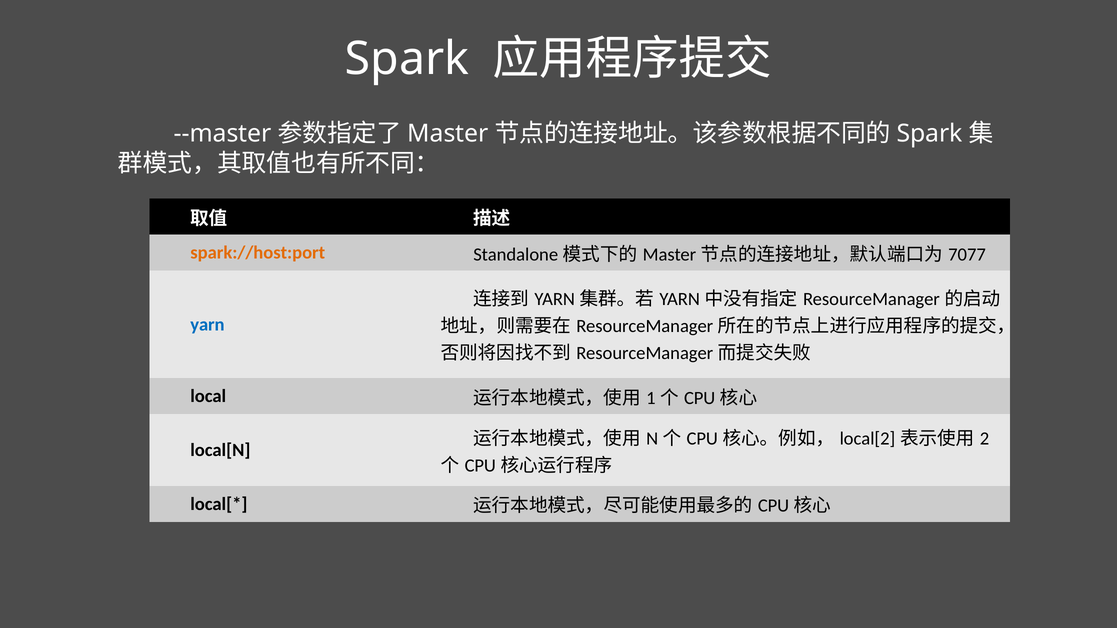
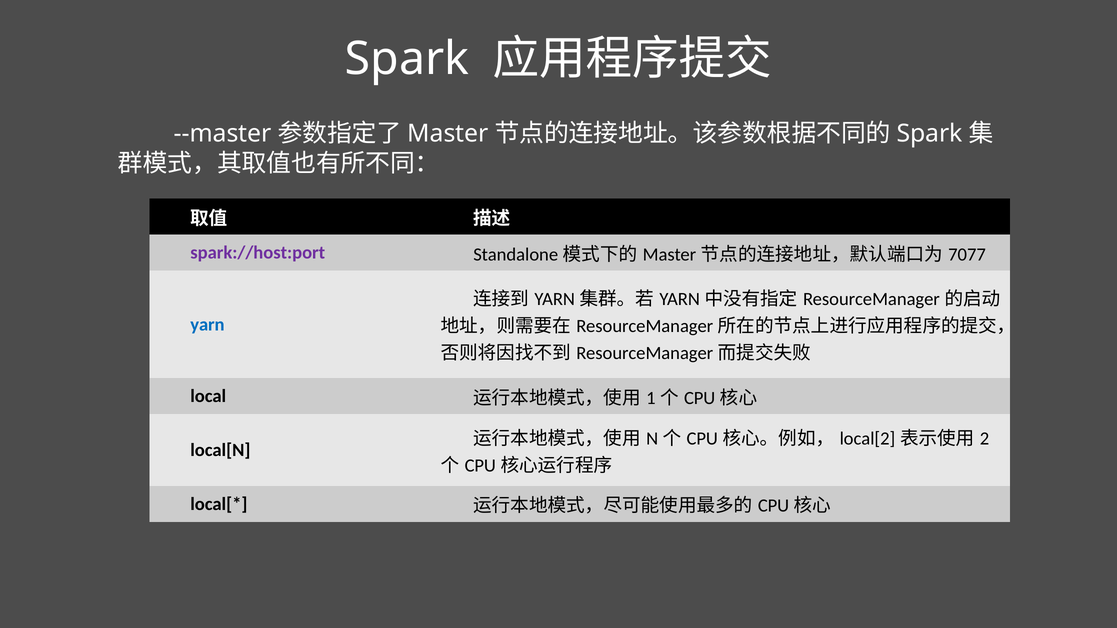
spark://host:port colour: orange -> purple (258, 253)
